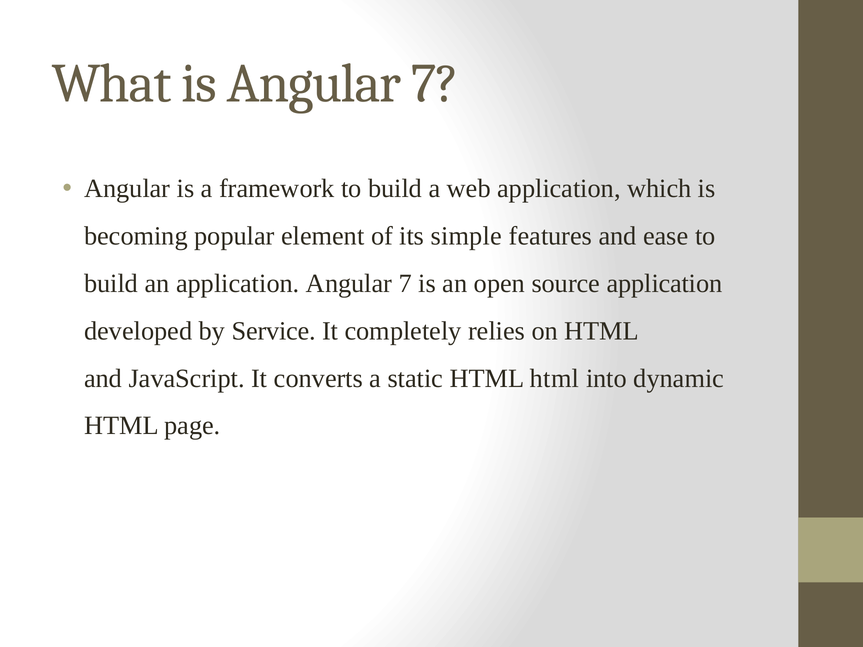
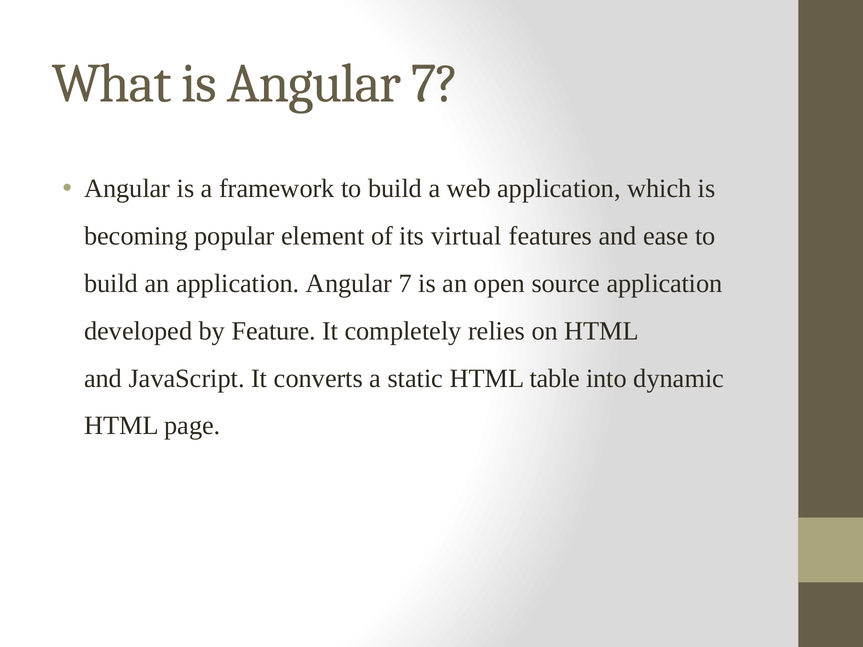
simple: simple -> virtual (466, 236)
Service: Service -> Feature (274, 331)
HTML html: html -> table (555, 379)
